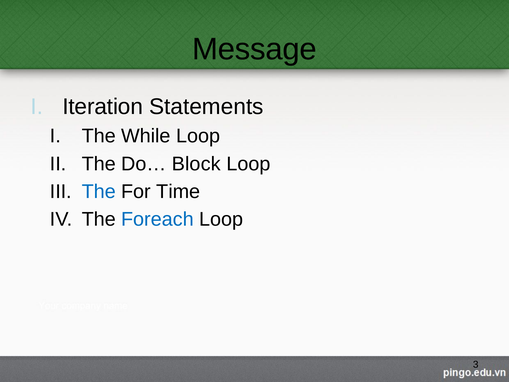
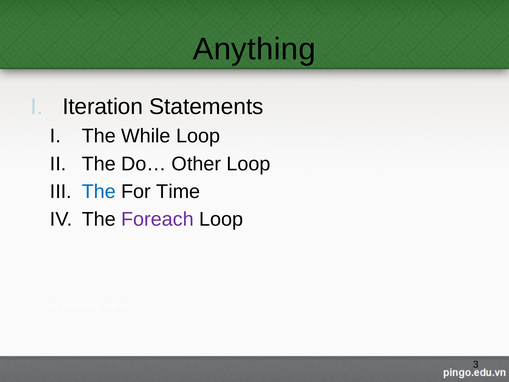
Message: Message -> Anything (254, 49)
Block: Block -> Other (196, 164)
Foreach colour: blue -> purple (157, 219)
